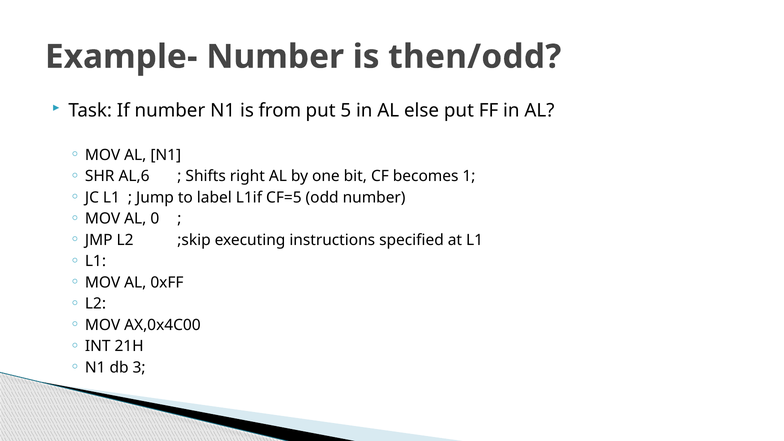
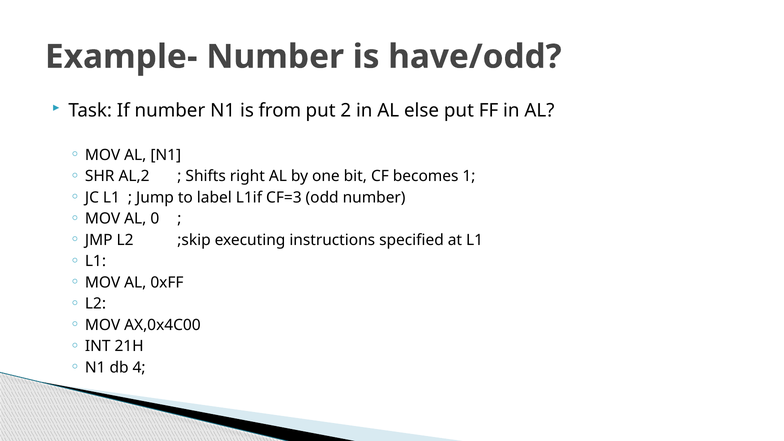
then/odd: then/odd -> have/odd (475, 57)
5: 5 -> 2 (346, 111)
AL,6: AL,6 -> AL,2 (134, 176)
CF=5: CF=5 -> CF=3 (284, 197)
3: 3 -> 4 (139, 367)
